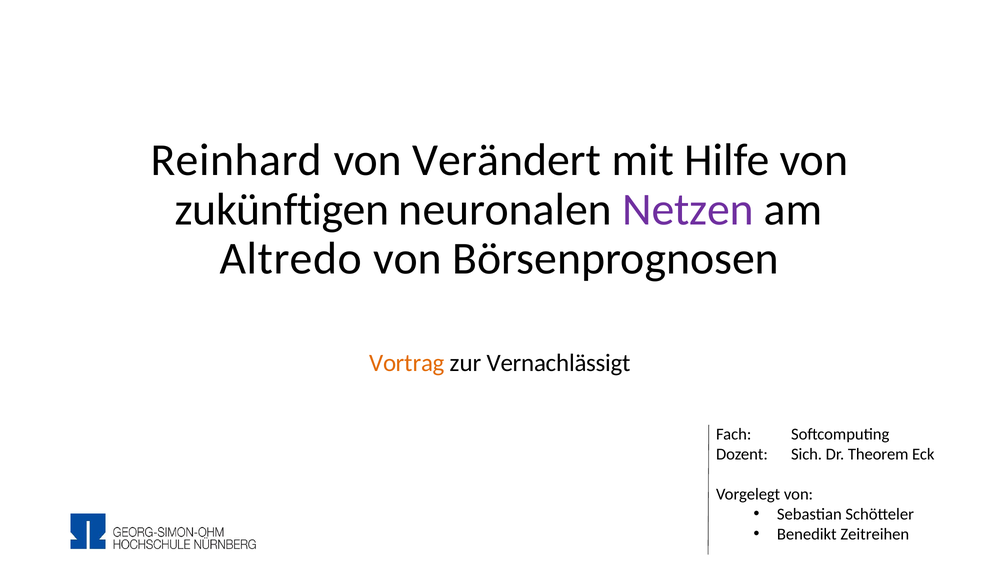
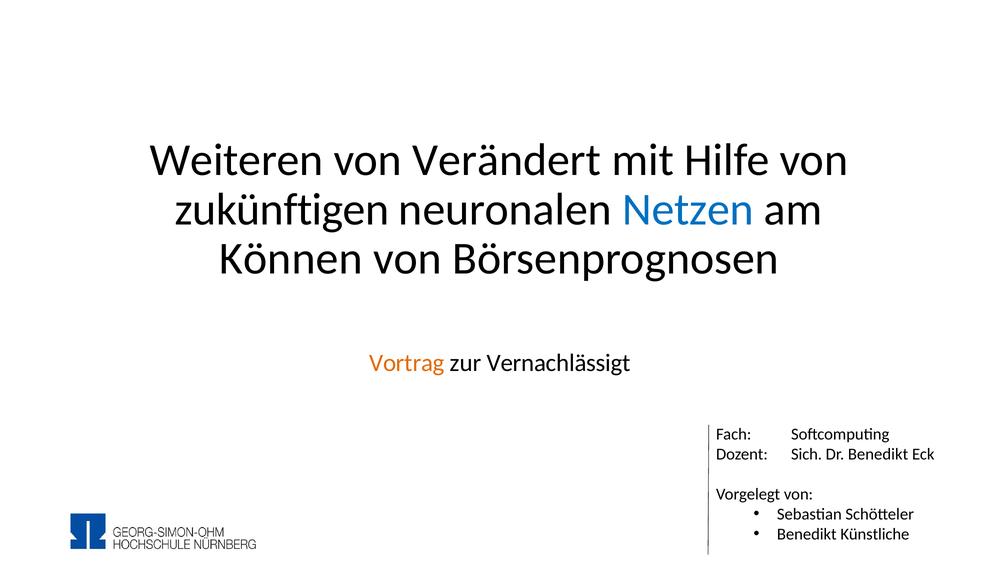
Reinhard: Reinhard -> Weiteren (237, 160)
Netzen colour: purple -> blue (688, 209)
Altredo: Altredo -> Können (291, 259)
Dr Theorem: Theorem -> Benedikt (878, 454)
Zeitreihen: Zeitreihen -> Künstliche (875, 534)
